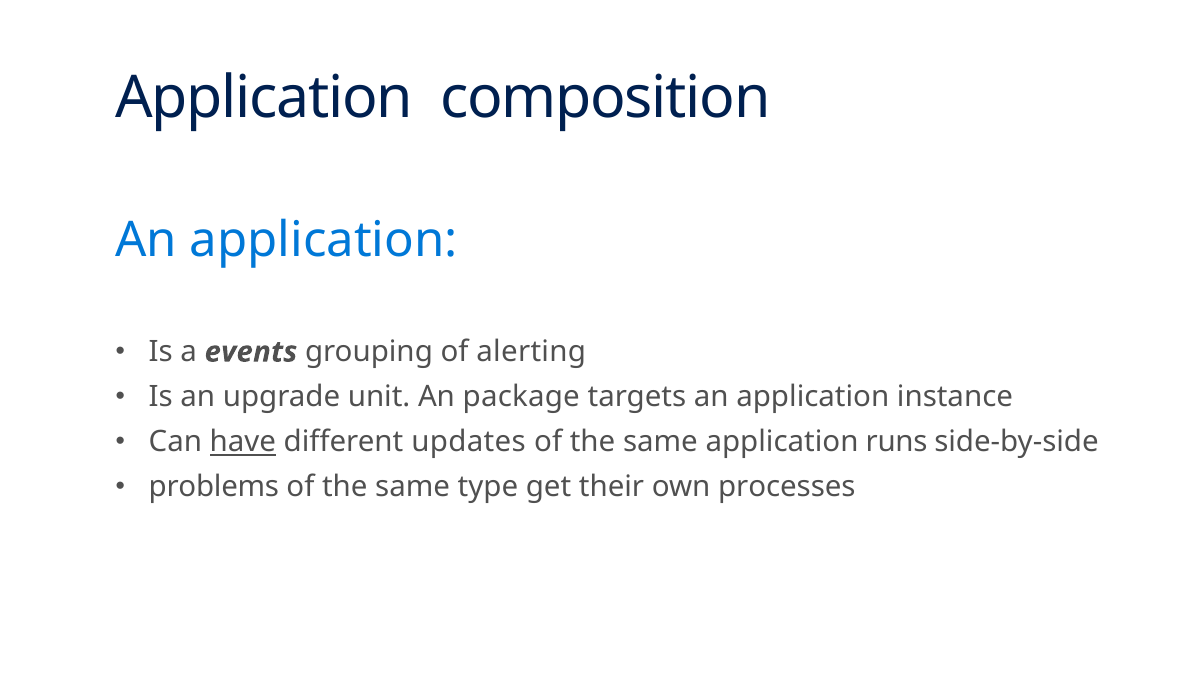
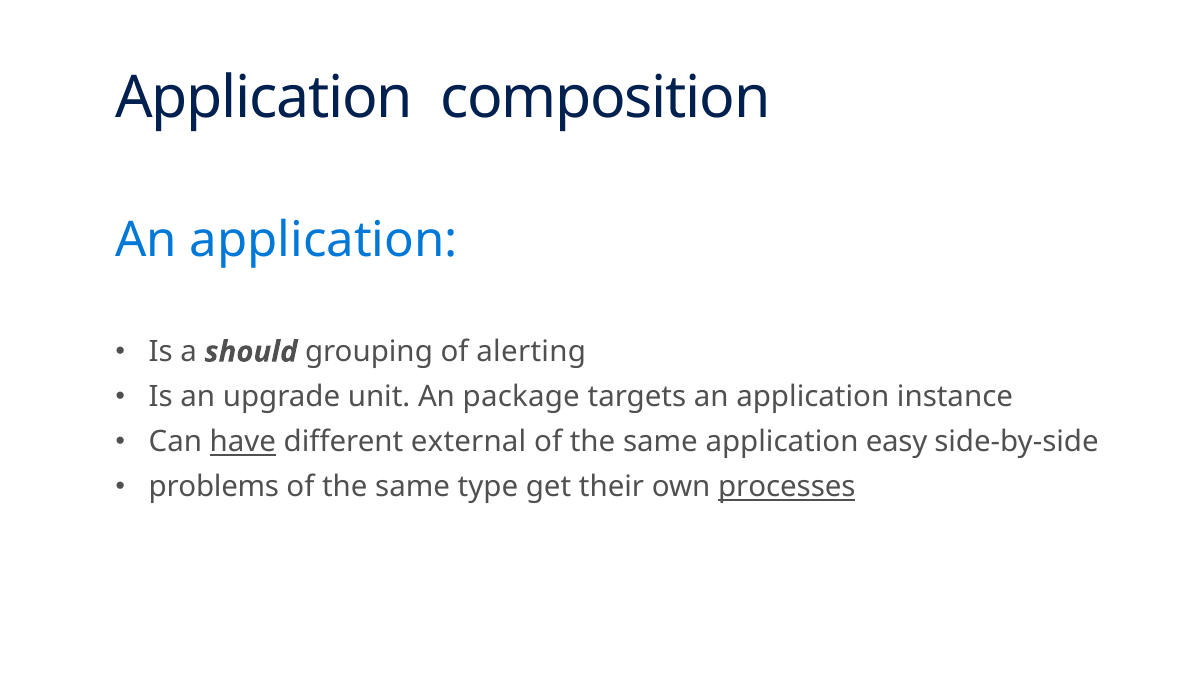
events: events -> should (251, 352)
updates: updates -> external (469, 442)
runs: runs -> easy (897, 442)
processes underline: none -> present (787, 488)
